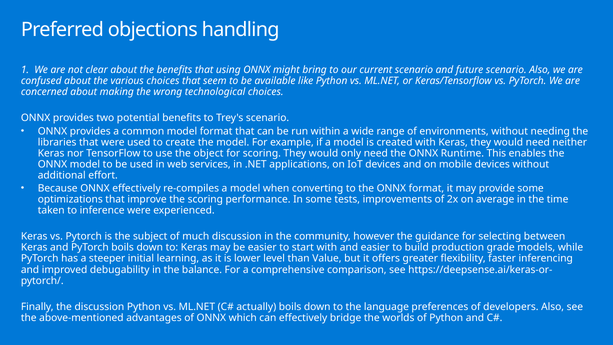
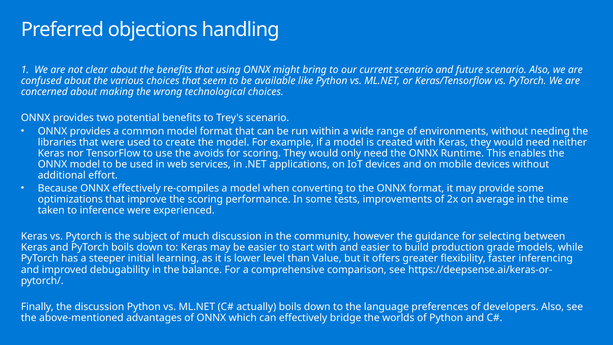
object: object -> avoids (209, 153)
